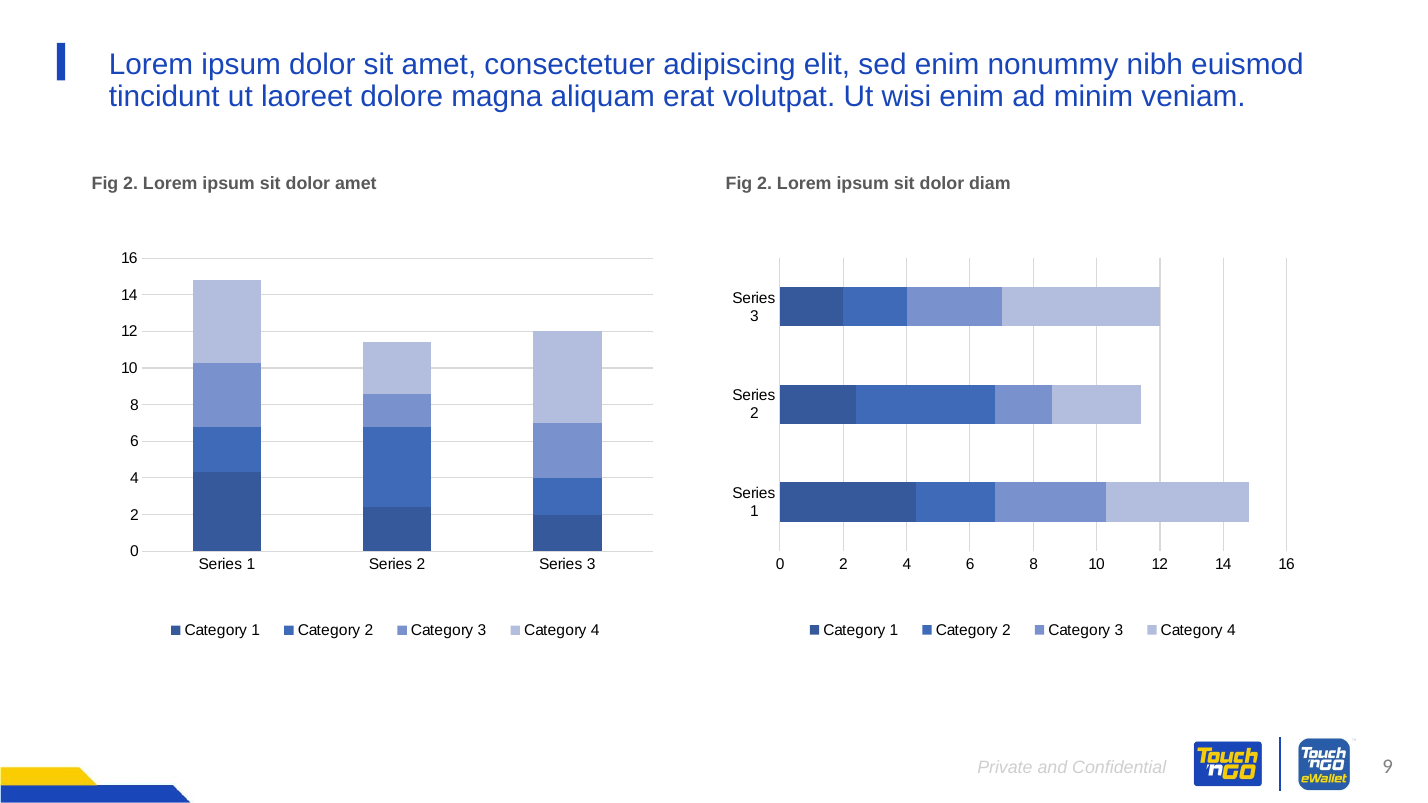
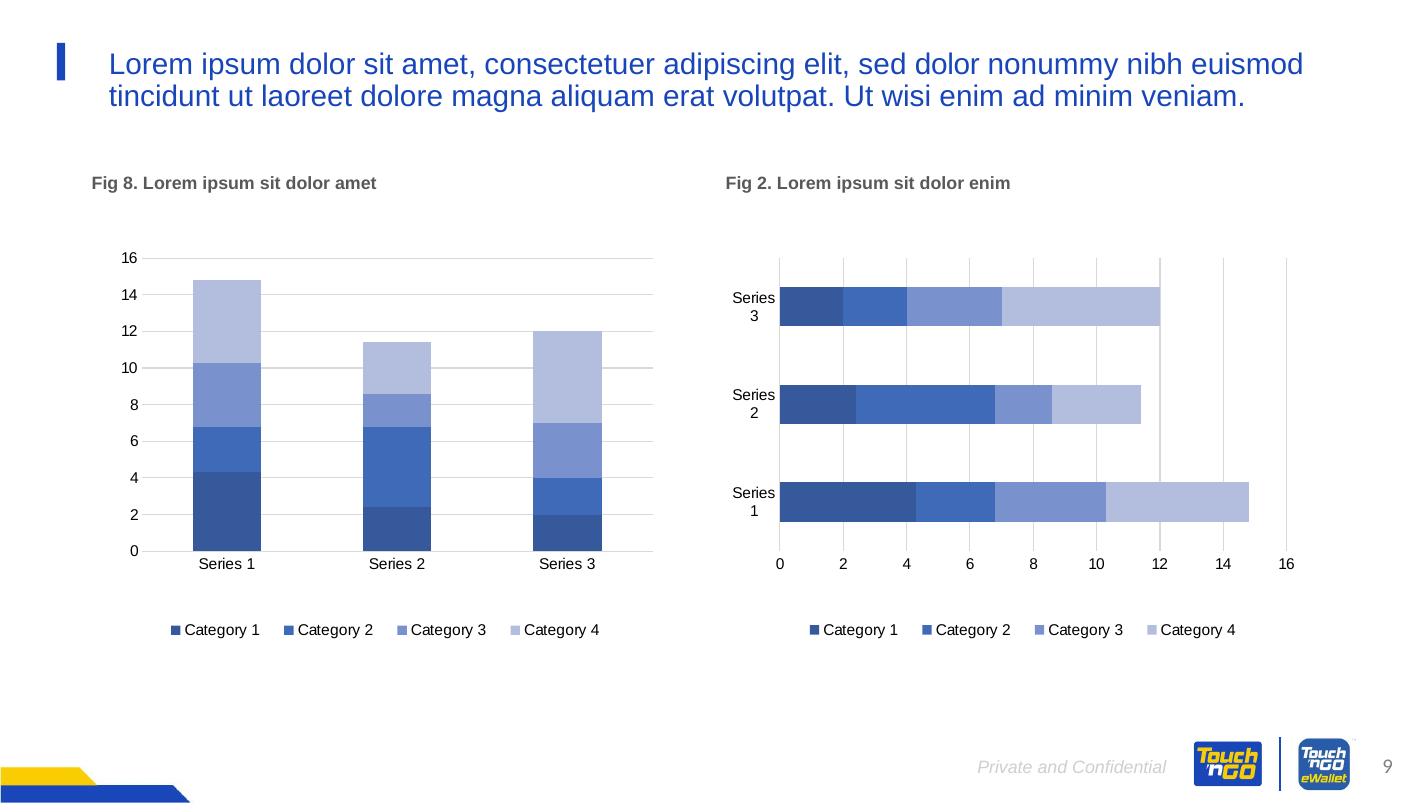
sed enim: enim -> dolor (947, 65)
2: 2 -> 8 (131, 184)
dolor diam: diam -> enim (990, 184)
